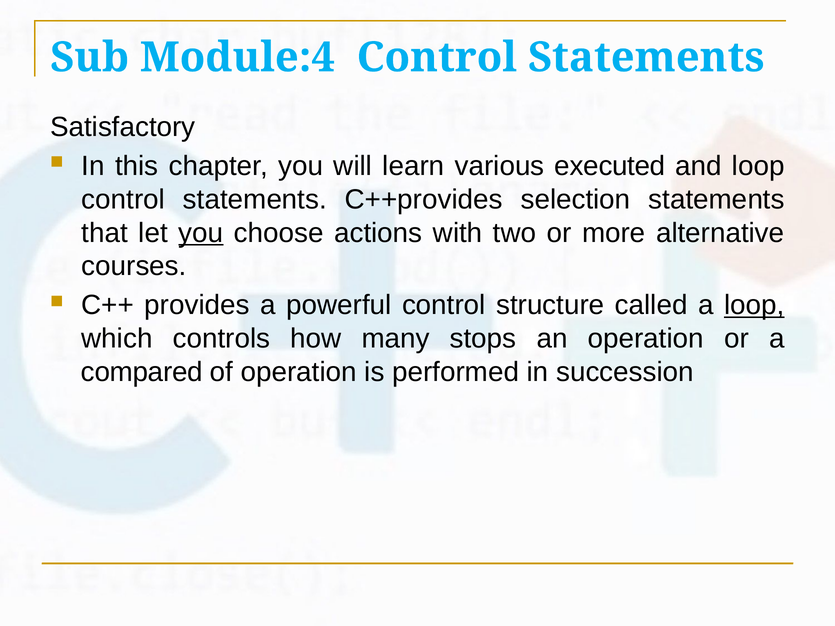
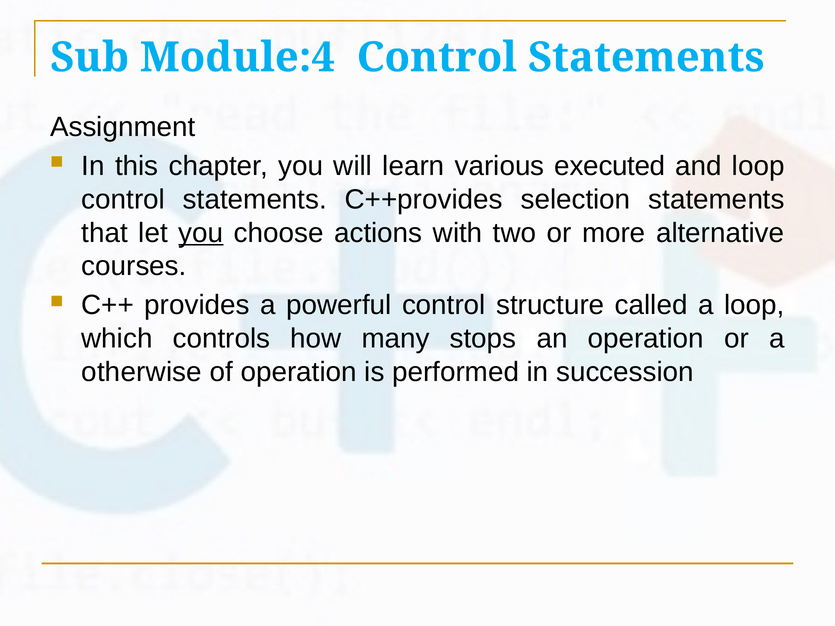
Satisfactory: Satisfactory -> Assignment (123, 127)
loop underline: present -> none (754, 305)
compared: compared -> otherwise (142, 372)
